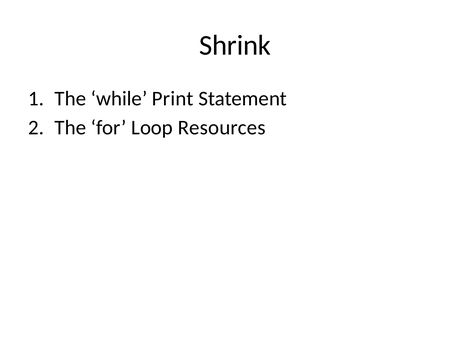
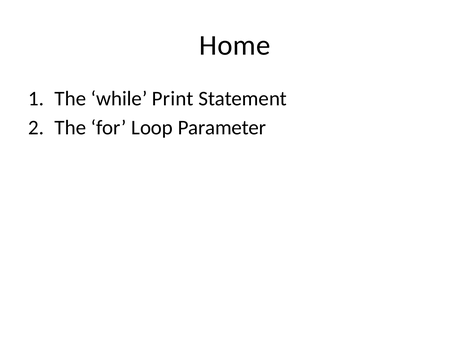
Shrink: Shrink -> Home (235, 45)
Resources: Resources -> Parameter (222, 128)
